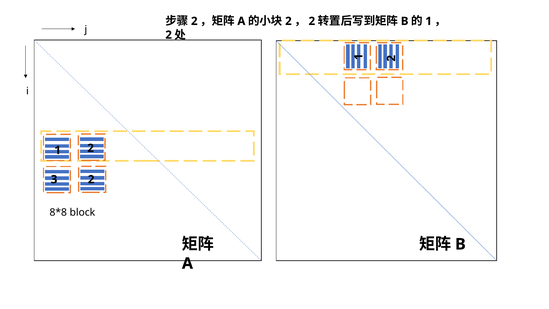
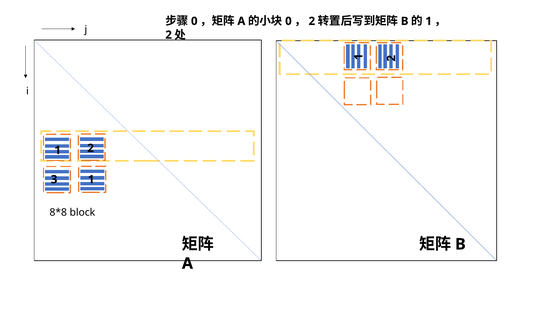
2: 2 -> 0 (194, 21)
2: 2 -> 0 (288, 21)
3 2: 2 -> 1 (91, 179)
